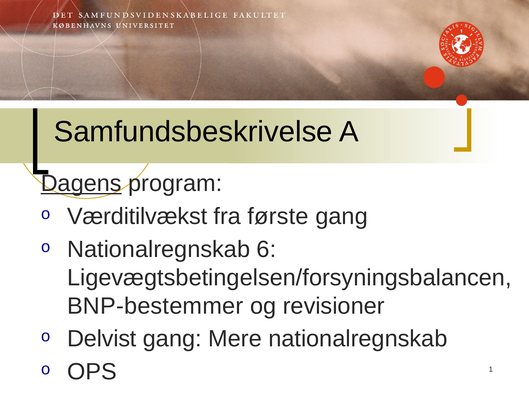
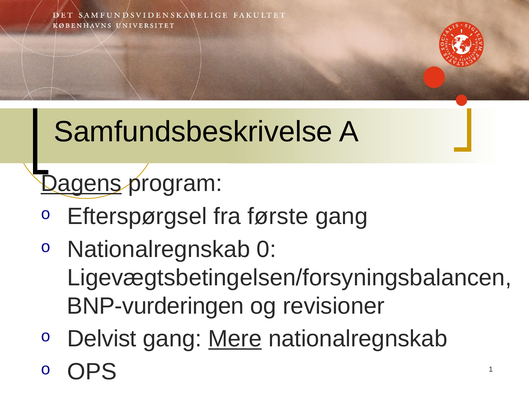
Værditilvækst: Værditilvækst -> Efterspørgsel (137, 216)
6: 6 -> 0 (266, 249)
BNP-bestemmer: BNP-bestemmer -> BNP-vurderingen (155, 306)
Mere underline: none -> present (235, 339)
